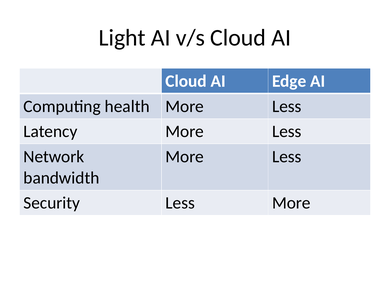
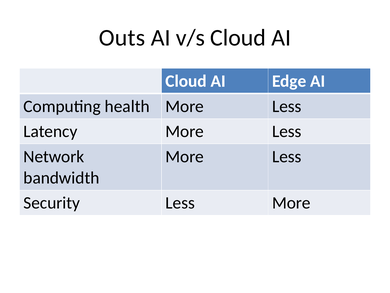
Light: Light -> Outs (122, 38)
